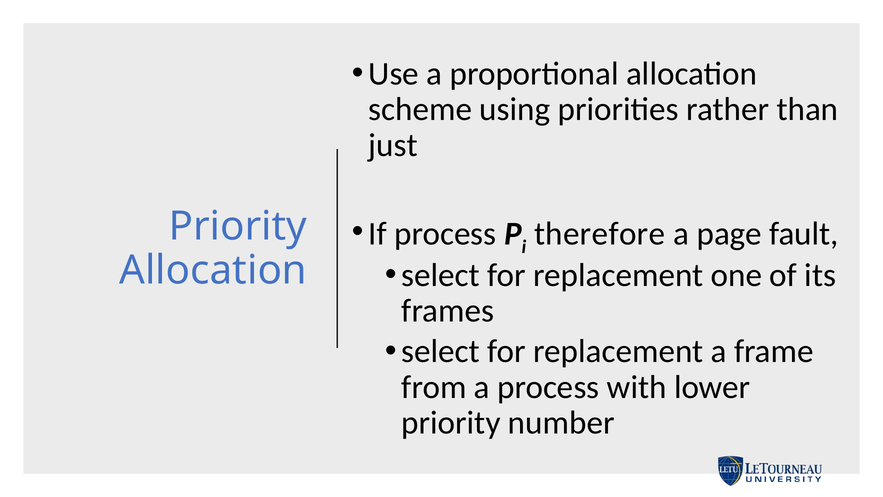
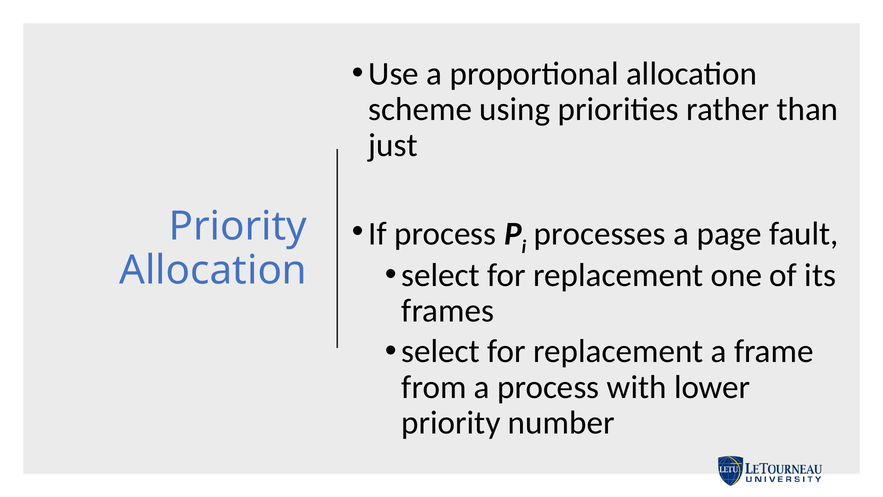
therefore: therefore -> processes (600, 234)
